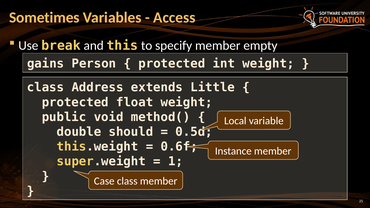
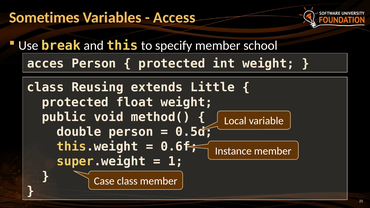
empty: empty -> school (260, 46)
gains: gains -> acces (46, 64)
Address: Address -> Reusing (98, 88)
double should: should -> person (131, 132)
